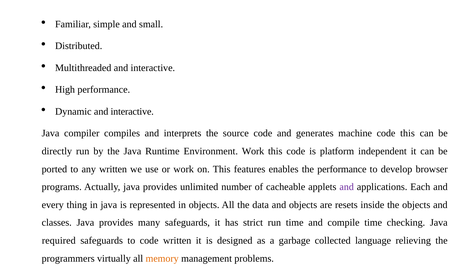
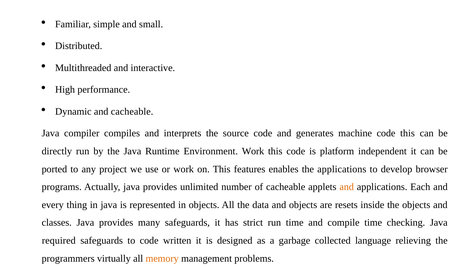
Dynamic and interactive: interactive -> cacheable (132, 111)
any written: written -> project (113, 169)
the performance: performance -> applications (342, 169)
and colour: purple -> orange (347, 187)
